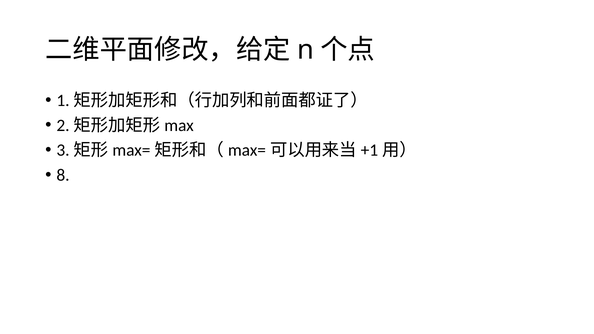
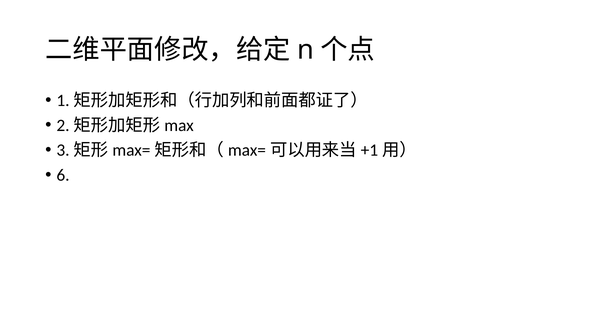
8: 8 -> 6 (63, 175)
